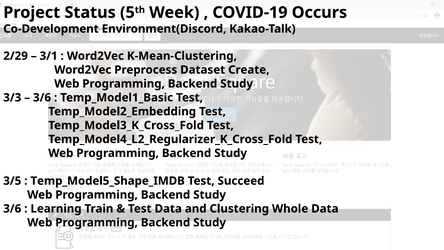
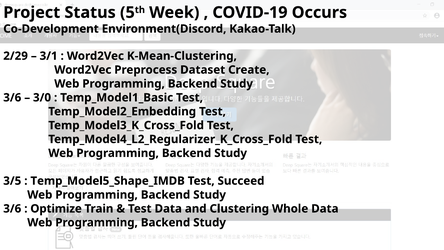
3/3: 3/3 -> 3/6 (12, 98)
3/6: 3/6 -> 3/0 (42, 98)
Learning: Learning -> Optimize (56, 208)
